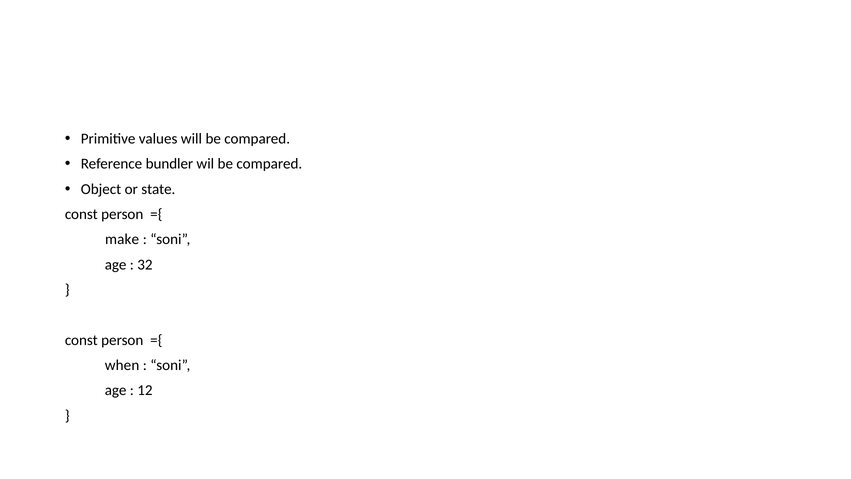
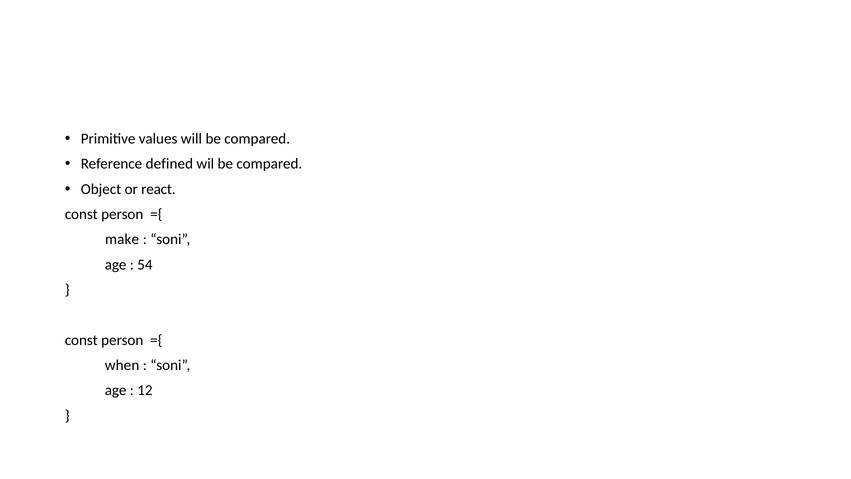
bundler: bundler -> defined (169, 164)
state: state -> react (158, 189)
32: 32 -> 54 (145, 264)
